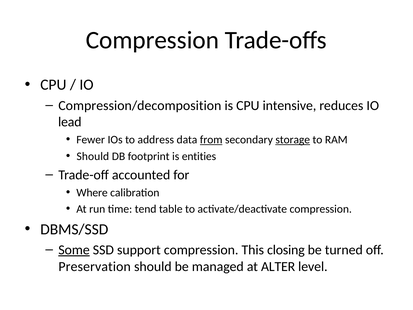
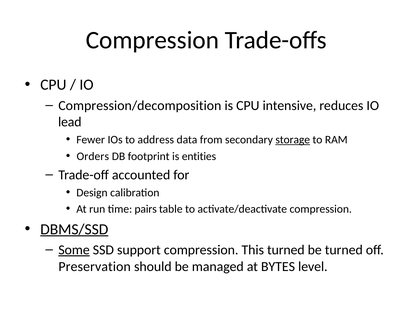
from underline: present -> none (211, 140)
Should: Should -> Orders (93, 156)
Where: Where -> Design (92, 192)
tend: tend -> pairs (146, 209)
DBMS/SSD underline: none -> present (74, 229)
This closing: closing -> turned (286, 250)
ALTER: ALTER -> BYTES (278, 266)
